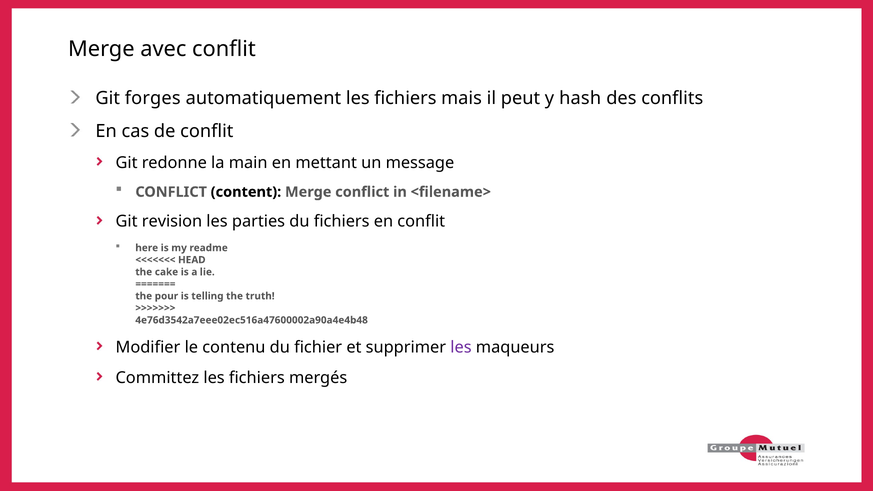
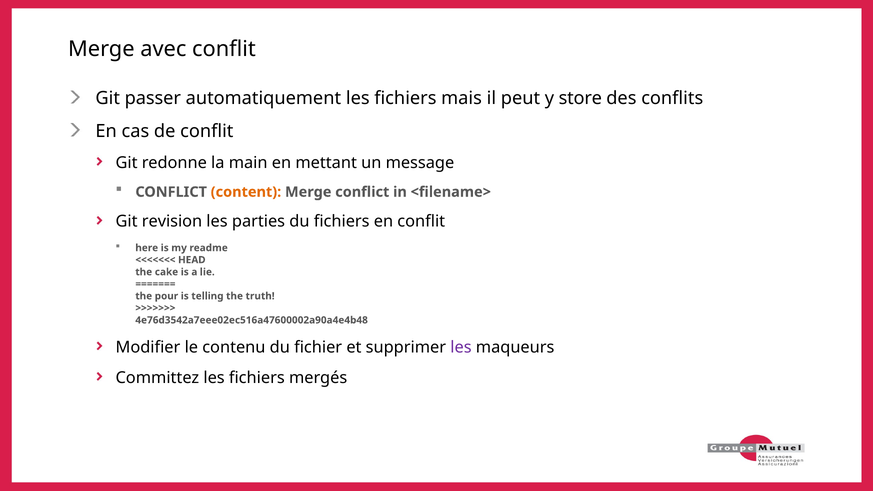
forges: forges -> passer (153, 98)
hash: hash -> store (580, 98)
content colour: black -> orange (246, 192)
